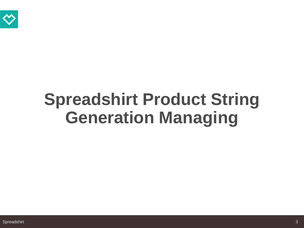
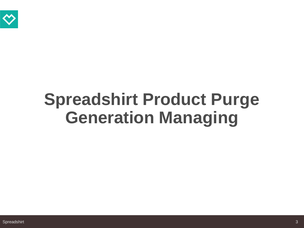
String: String -> Purge (235, 100)
